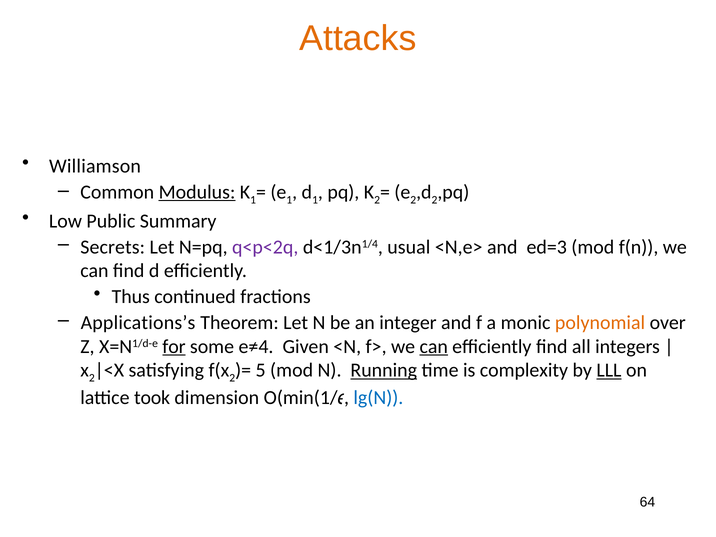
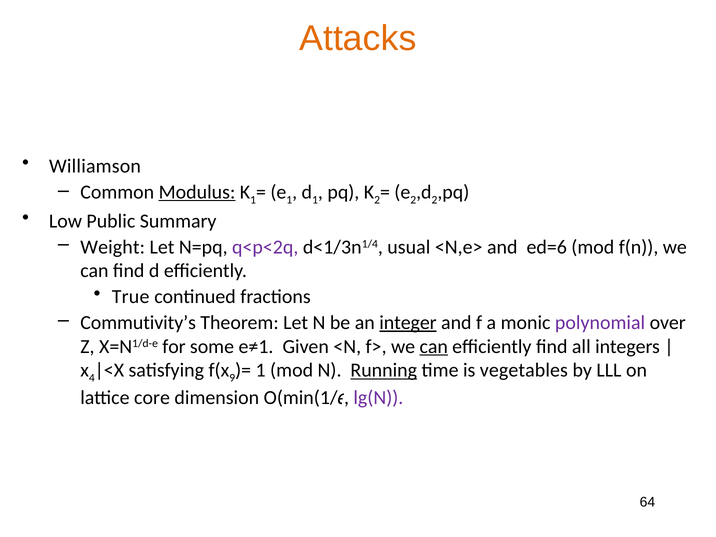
Secrets: Secrets -> Weight (113, 247)
ed=3: ed=3 -> ed=6 (547, 247)
Thus: Thus -> True (131, 297)
Applications’s: Applications’s -> Commutivity’s (138, 323)
integer underline: none -> present (408, 323)
polynomial colour: orange -> purple (600, 323)
for underline: present -> none (174, 347)
e≠4: e≠4 -> e≠1 (256, 347)
2: 2 -> 4 (92, 378)
2: 2 -> 9 (232, 378)
5: 5 -> 1 (261, 370)
complexity: complexity -> vegetables (524, 370)
LLL underline: present -> none (609, 370)
took: took -> core (152, 398)
lg(N colour: blue -> purple (378, 398)
